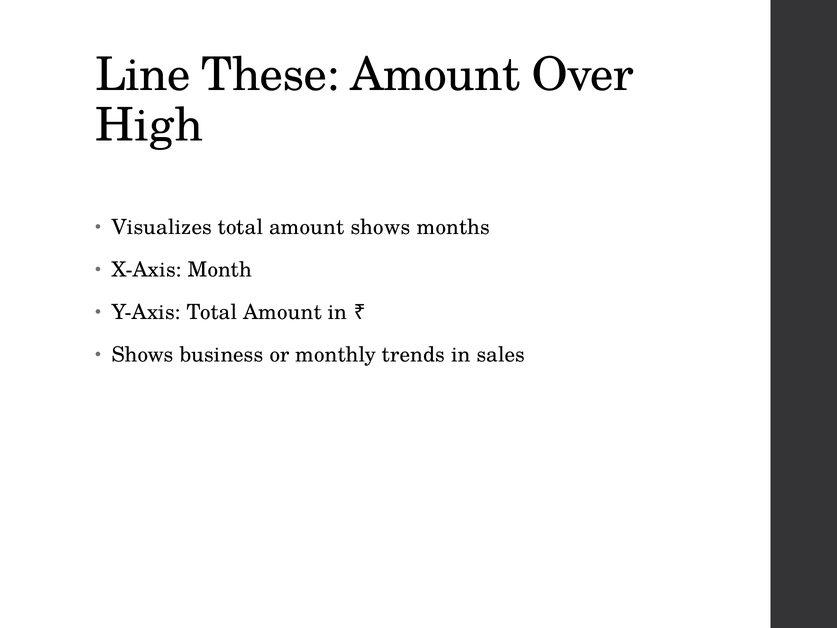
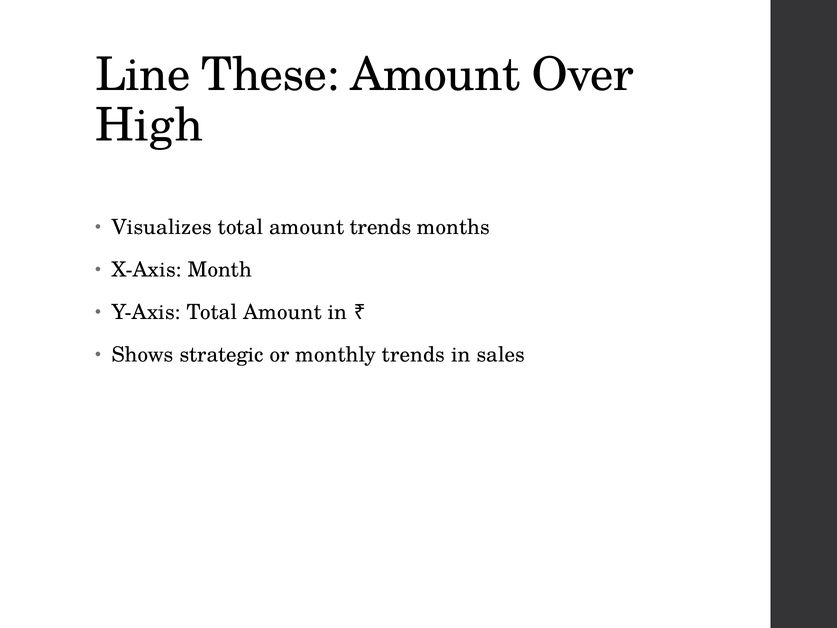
amount shows: shows -> trends (381, 227)
business: business -> strategic (222, 355)
